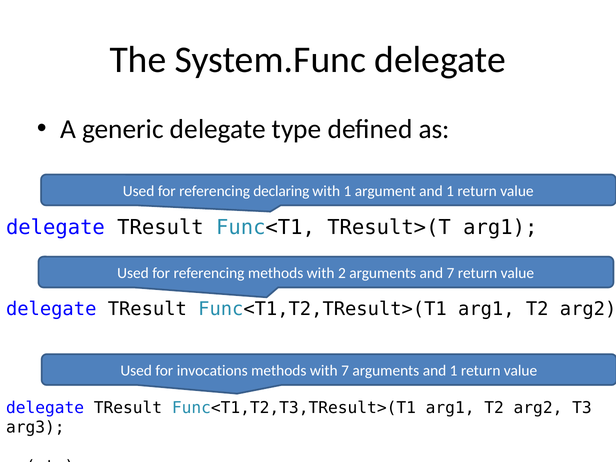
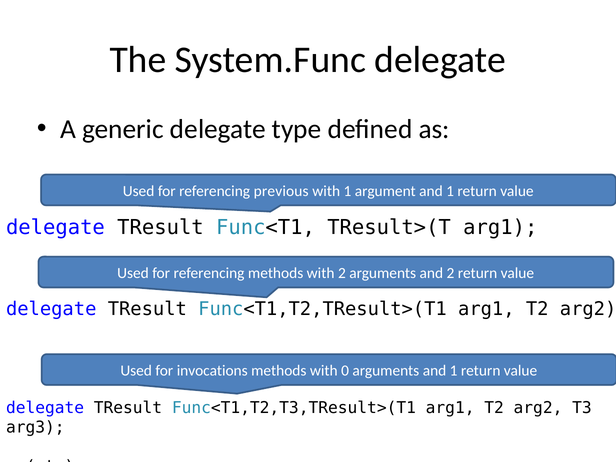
declaring: declaring -> previous (281, 191)
and 7: 7 -> 2 (450, 273)
with 7: 7 -> 0 (345, 371)
